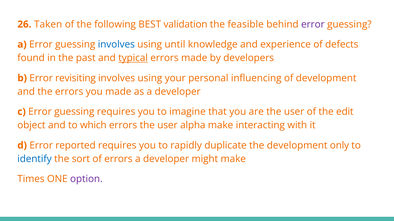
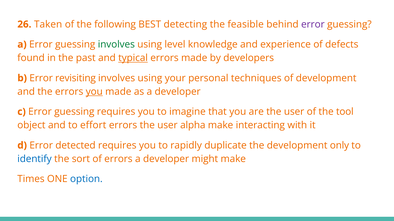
validation: validation -> detecting (185, 24)
involves colour: blue -> green (116, 45)
until: until -> level (175, 45)
influencing: influencing -> techniques (256, 78)
you underline: none -> present (94, 92)
edit: edit -> tool (345, 112)
which: which -> effort (93, 126)
reported: reported -> detected (76, 146)
option colour: purple -> blue (86, 179)
